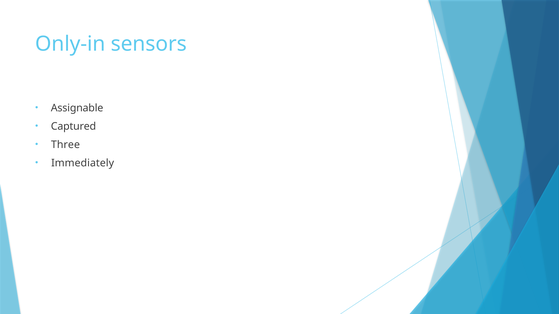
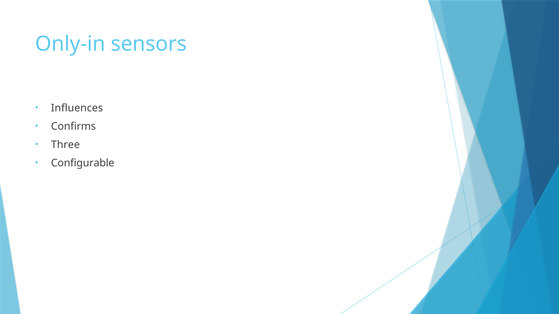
Assignable: Assignable -> Influences (77, 108)
Captured: Captured -> Confirms (73, 127)
Immediately: Immediately -> Configurable (83, 163)
